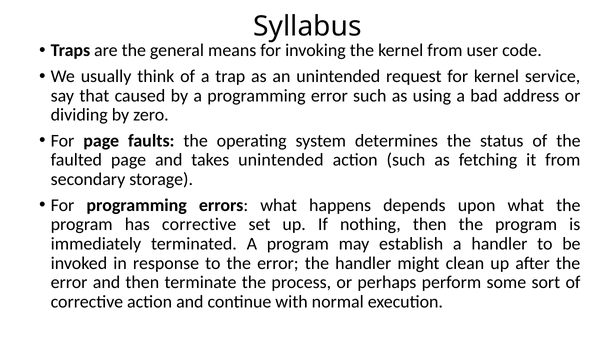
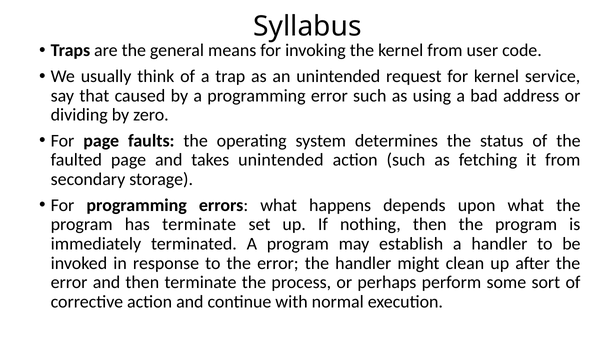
has corrective: corrective -> terminate (199, 224)
